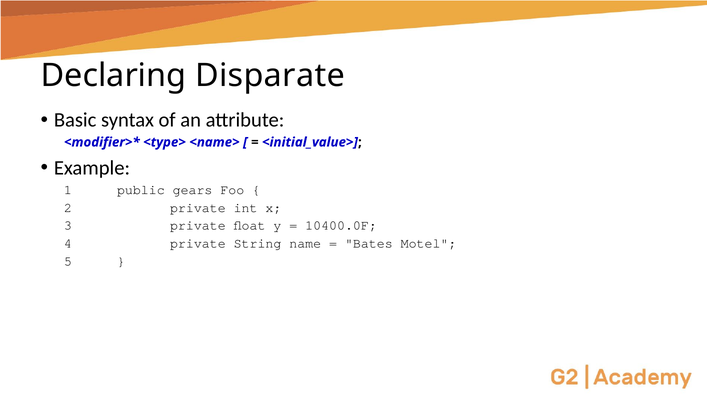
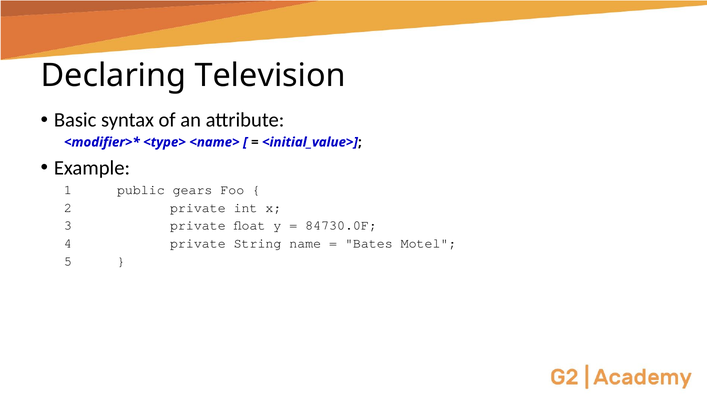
Disparate: Disparate -> Television (270, 76)
10400.0F: 10400.0F -> 84730.0F (341, 226)
